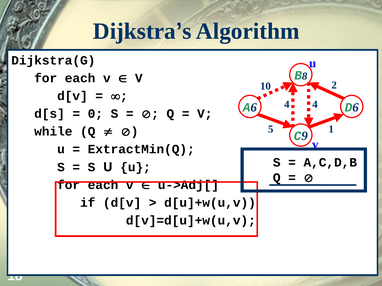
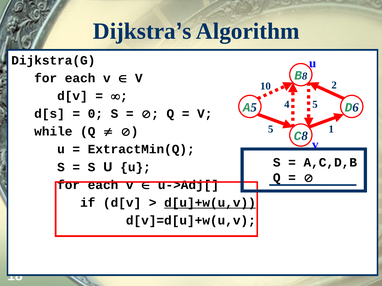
4 4: 4 -> 5 (315, 104)
6: 6 -> 5 (254, 108)
9: 9 -> 8 (305, 136)
d[u]+w(u,v underline: none -> present (210, 203)
